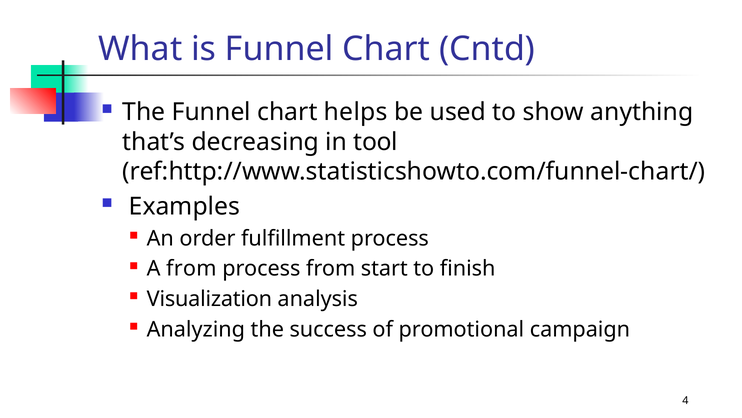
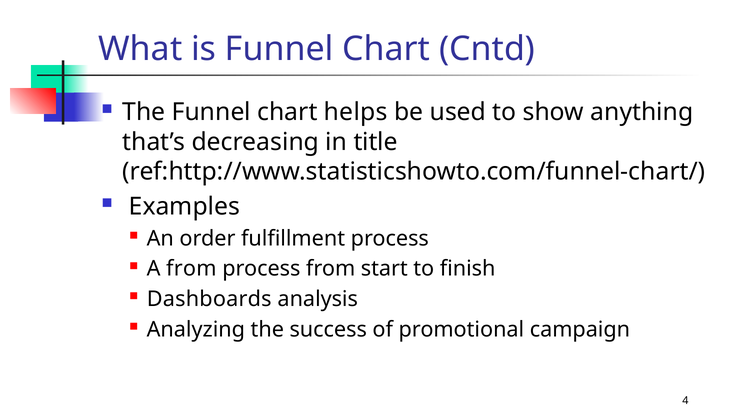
tool: tool -> title (376, 142)
Visualization: Visualization -> Dashboards (209, 299)
